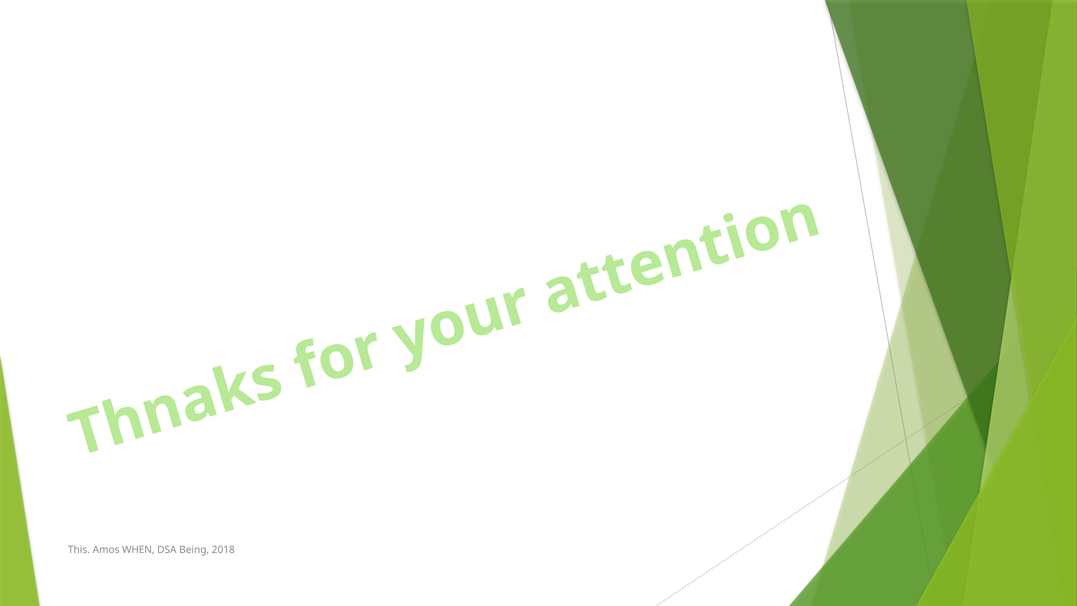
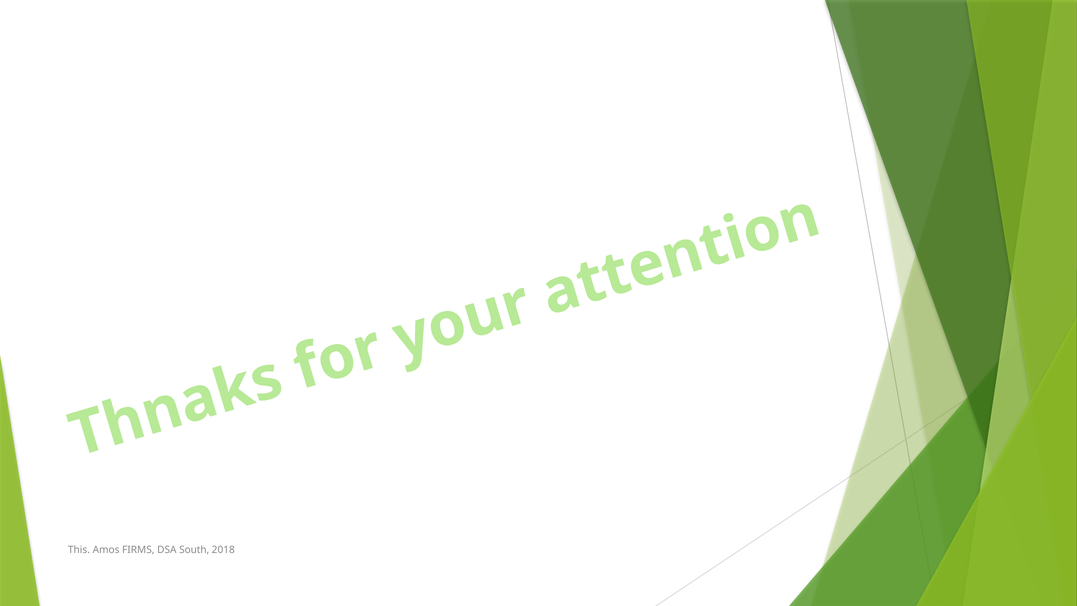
WHEN: WHEN -> FIRMS (138, 550)
Being: Being -> South (194, 550)
